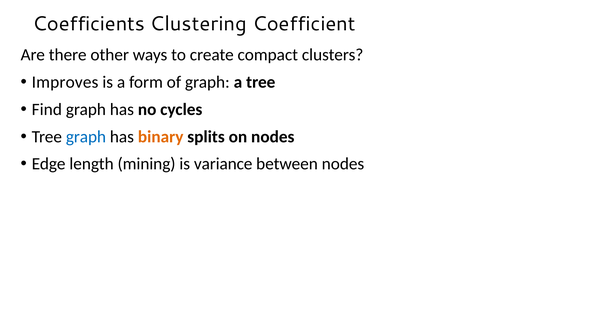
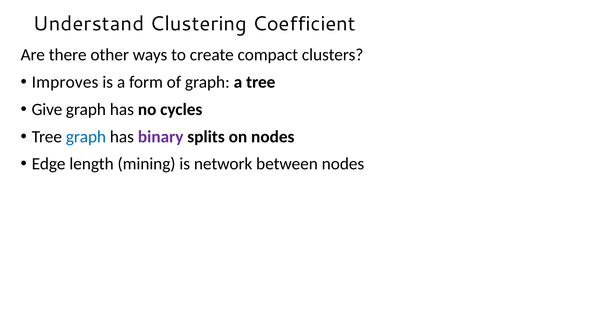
Coefficients: Coefficients -> Understand (89, 24)
Find: Find -> Give (47, 109)
binary colour: orange -> purple (161, 137)
variance: variance -> network (223, 164)
